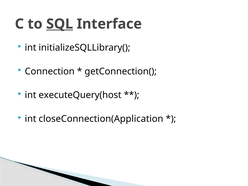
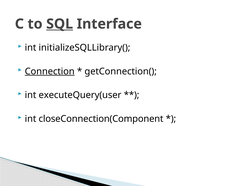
Connection underline: none -> present (50, 71)
executeQuery(host: executeQuery(host -> executeQuery(user (80, 95)
closeConnection(Application: closeConnection(Application -> closeConnection(Component (101, 119)
